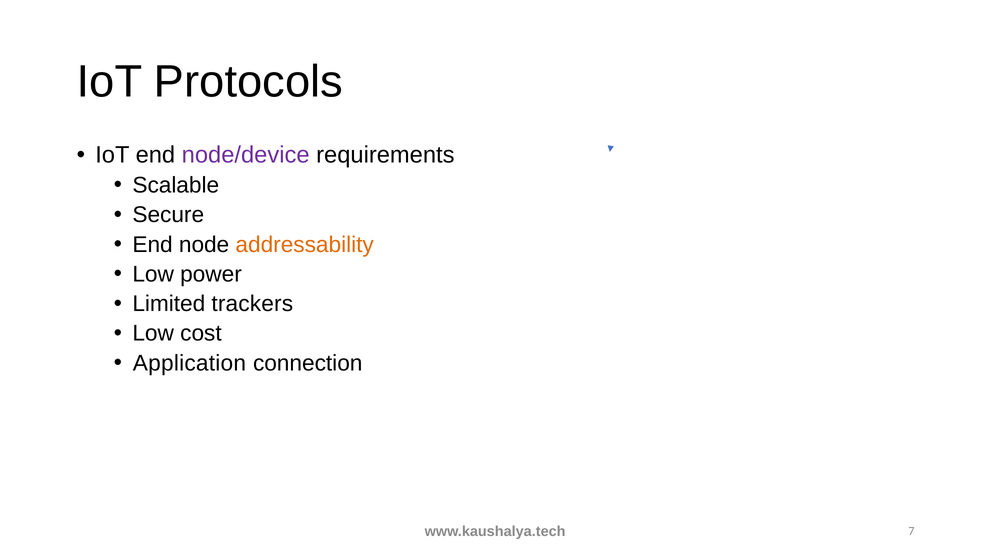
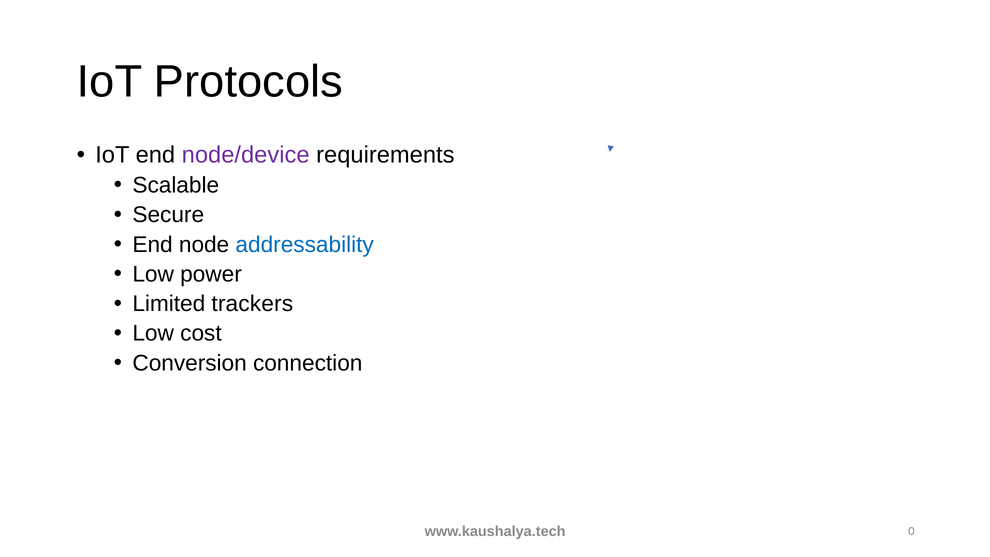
addressability colour: orange -> blue (305, 244)
Application: Application -> Conversion (190, 363)
7: 7 -> 0 (911, 531)
